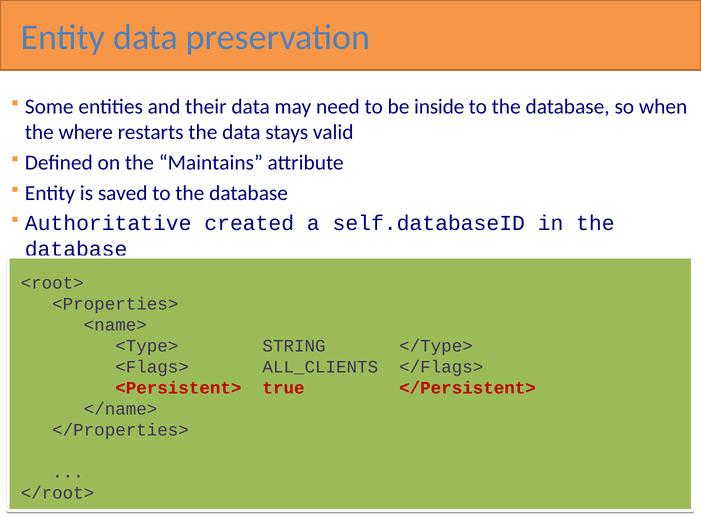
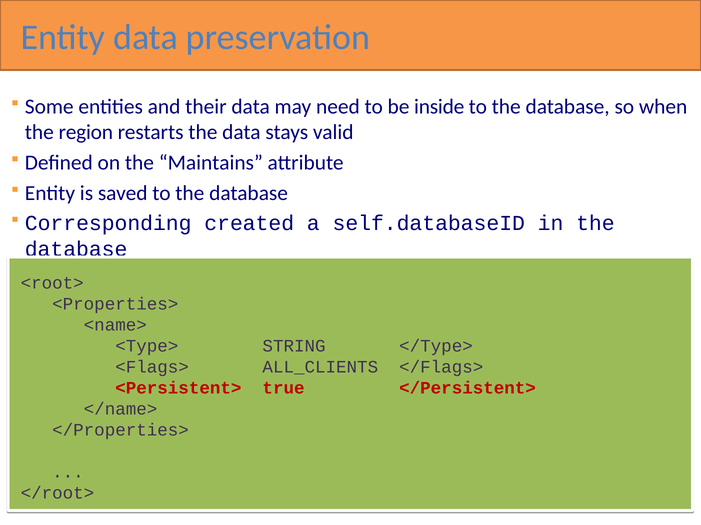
where: where -> region (86, 133)
Authoritative: Authoritative -> Corresponding (108, 224)
